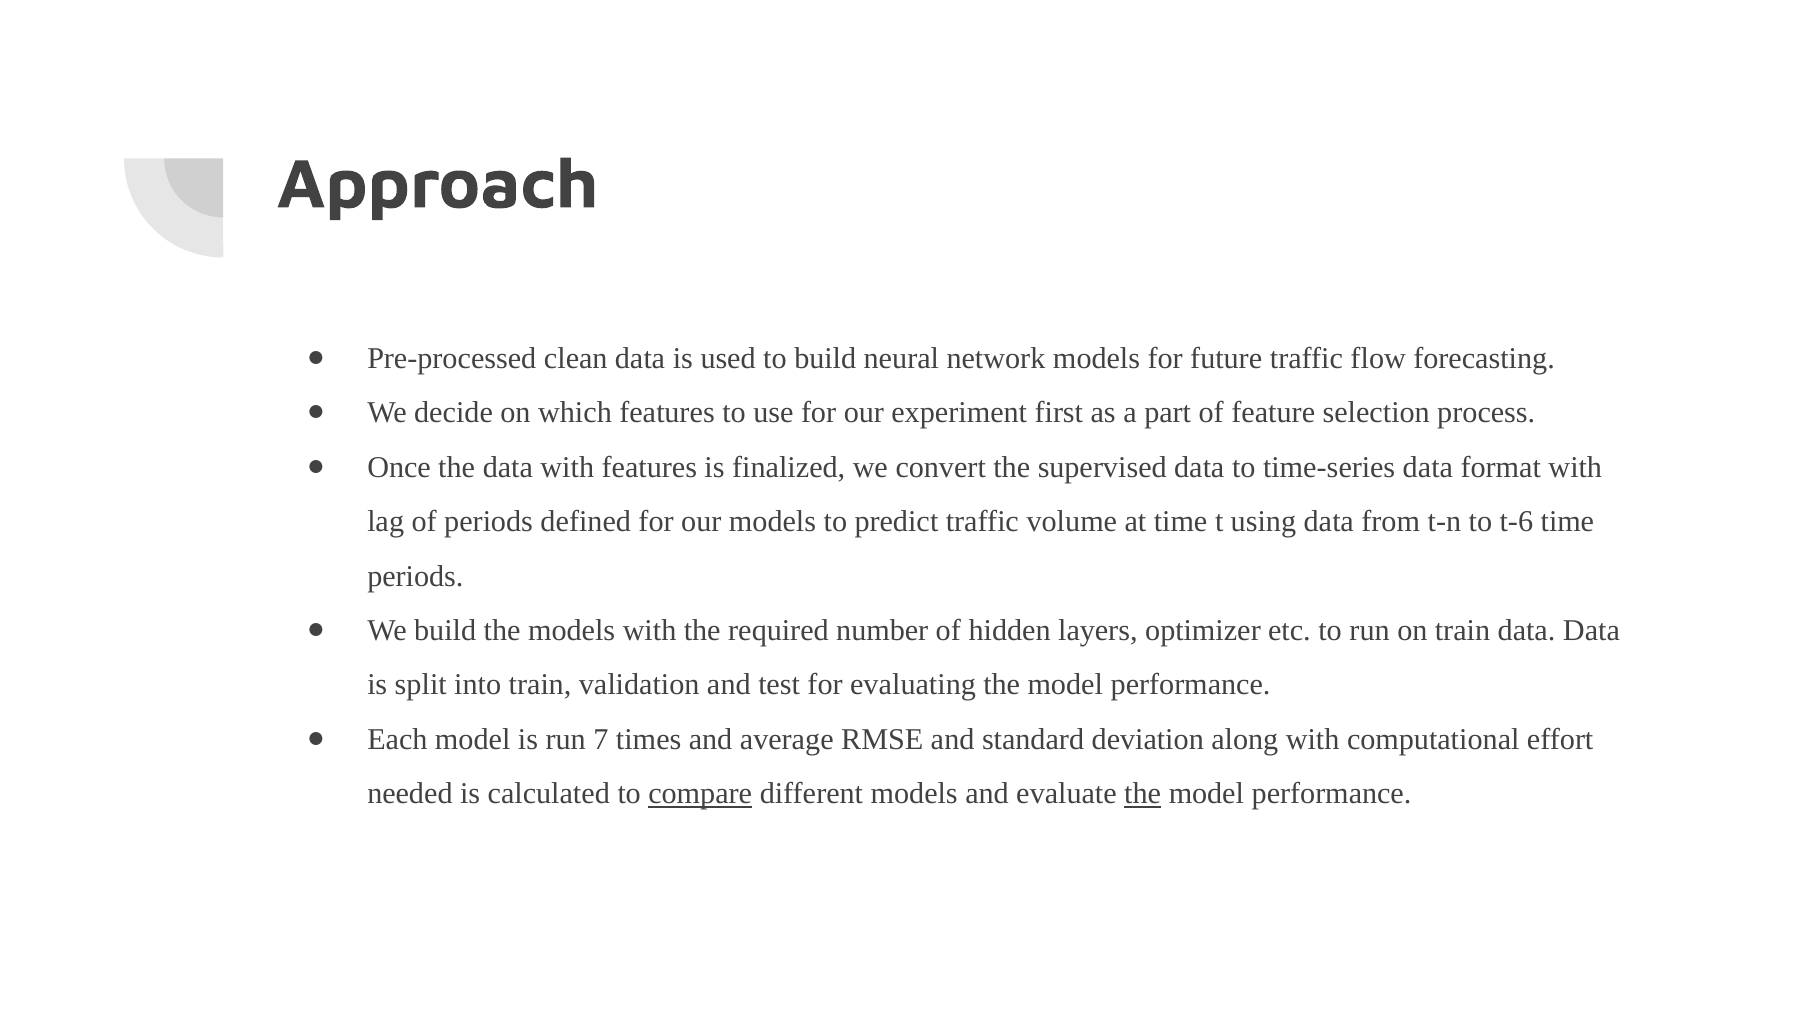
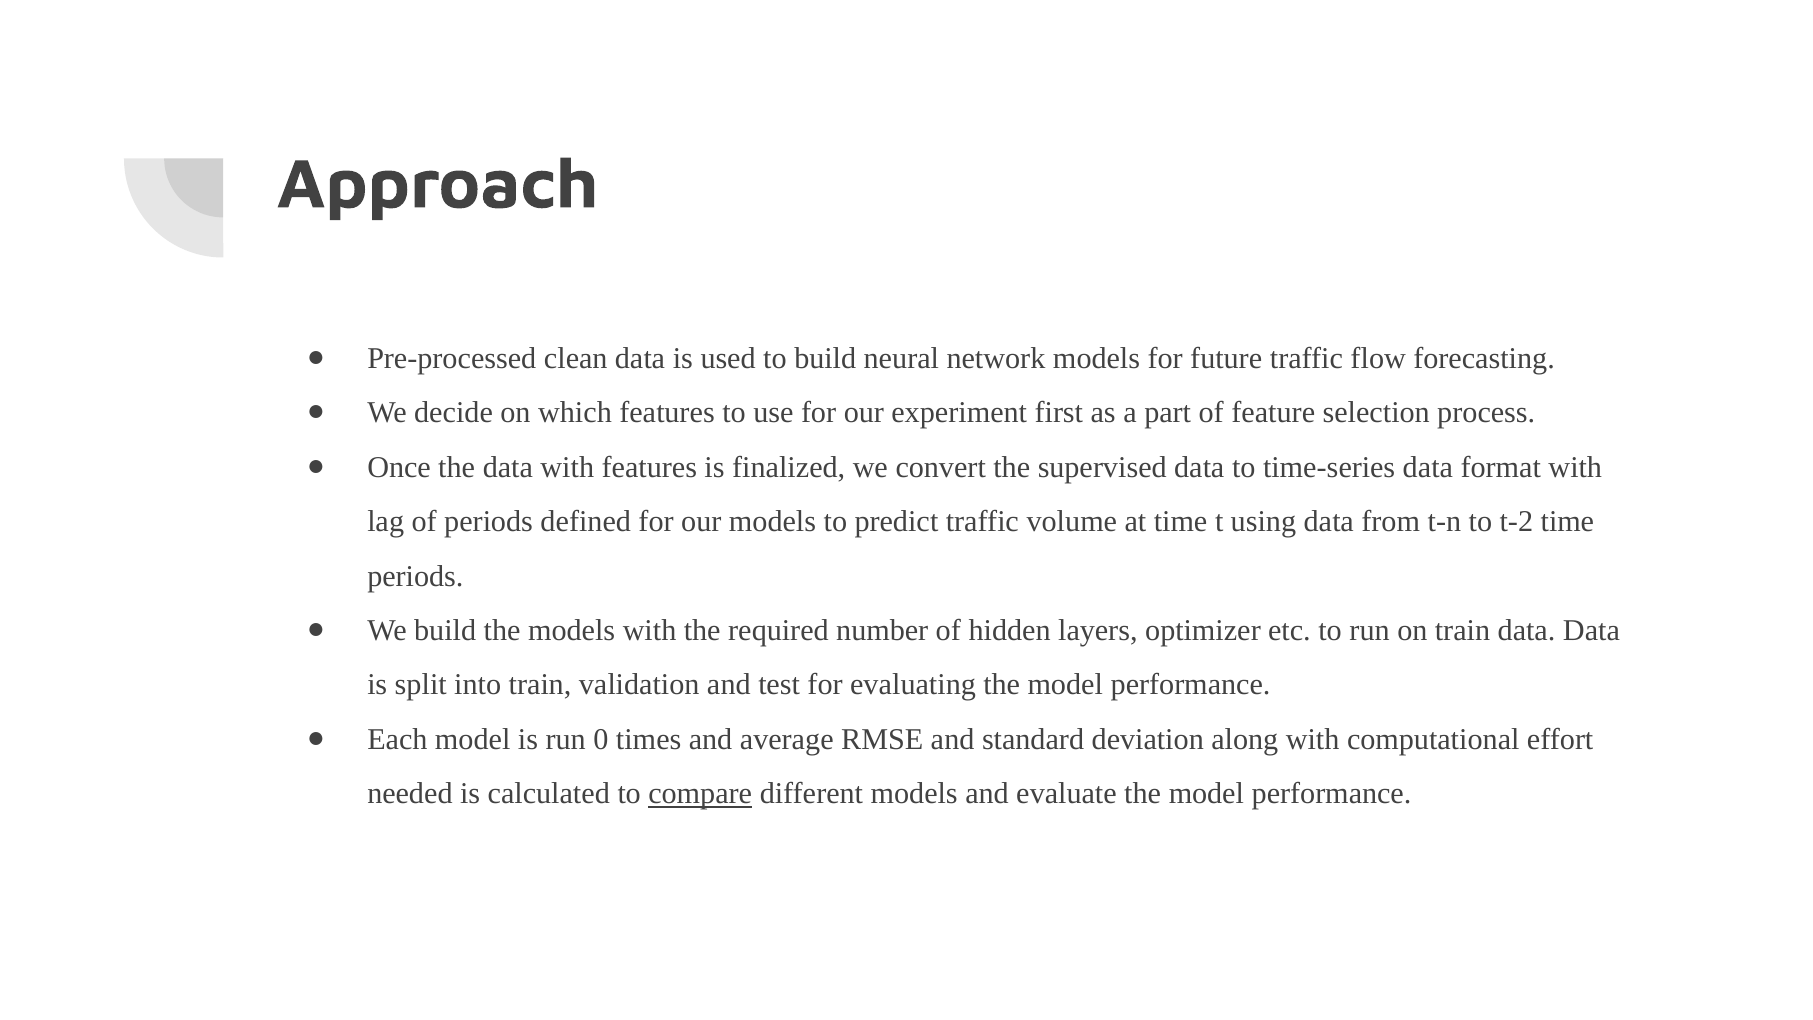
t-6: t-6 -> t-2 (1516, 522)
7: 7 -> 0 (601, 739)
the underline: present -> none (1143, 794)
